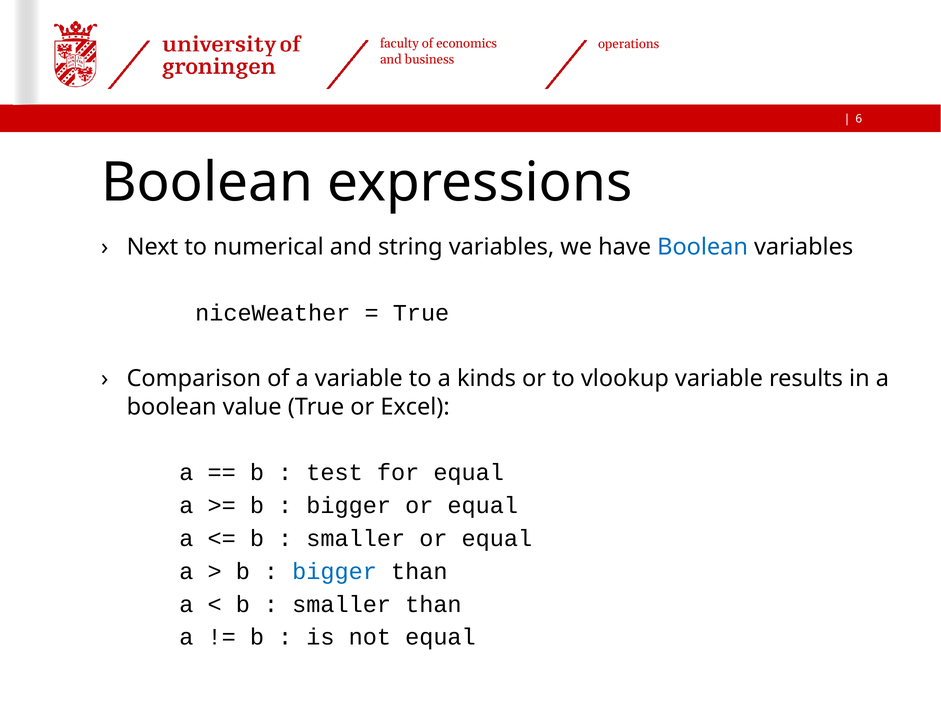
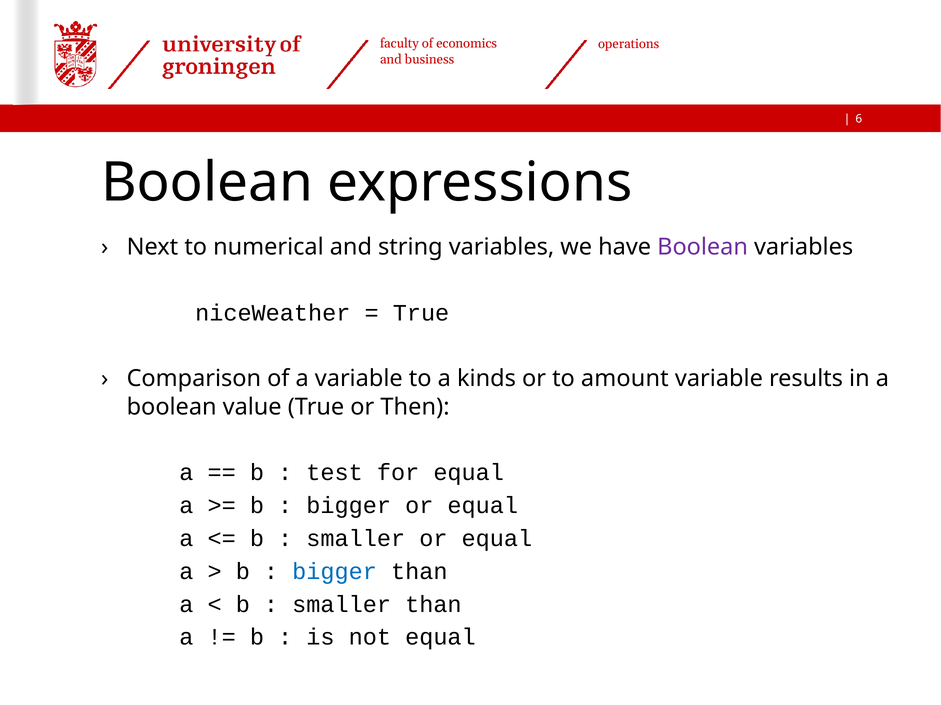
Boolean colour: blue -> purple (703, 247)
vlookup: vlookup -> amount (625, 379)
Excel: Excel -> Then (415, 407)
